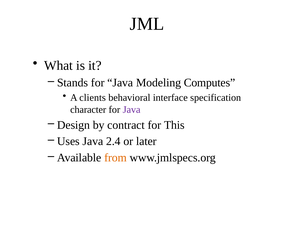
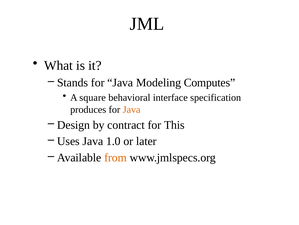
clients: clients -> square (93, 97)
character: character -> produces (88, 109)
Java colour: purple -> orange (132, 109)
2.4: 2.4 -> 1.0 (113, 141)
